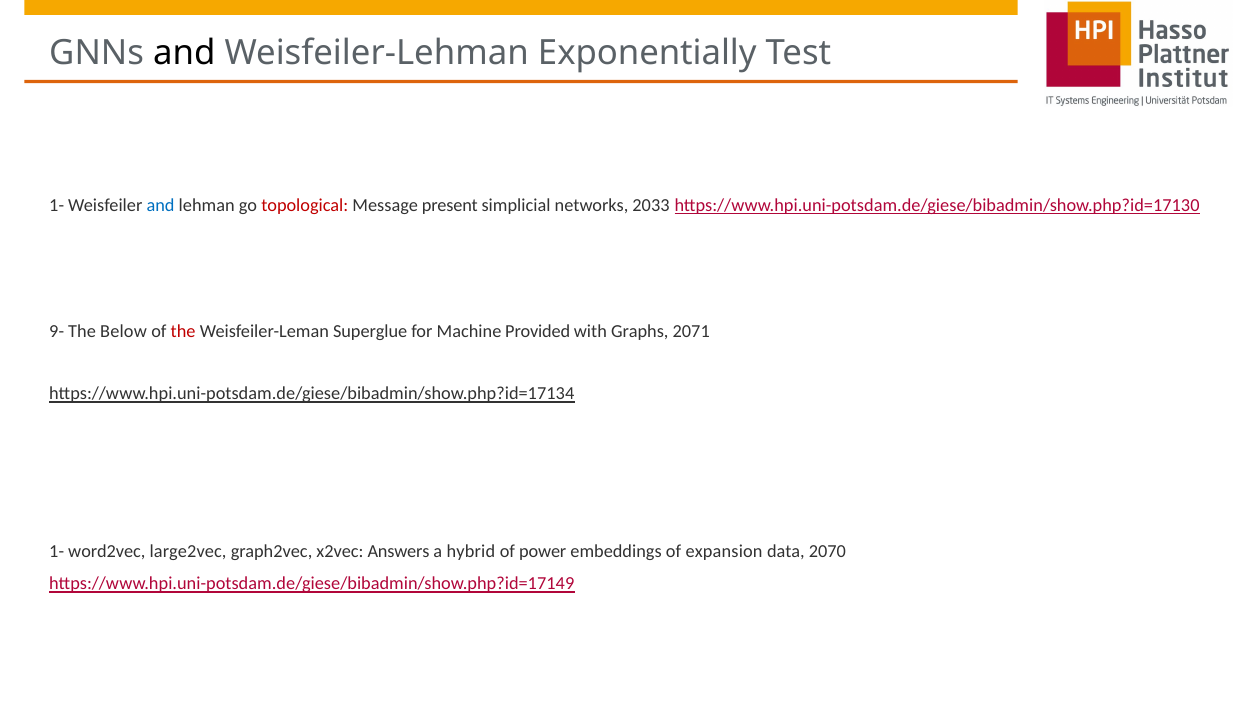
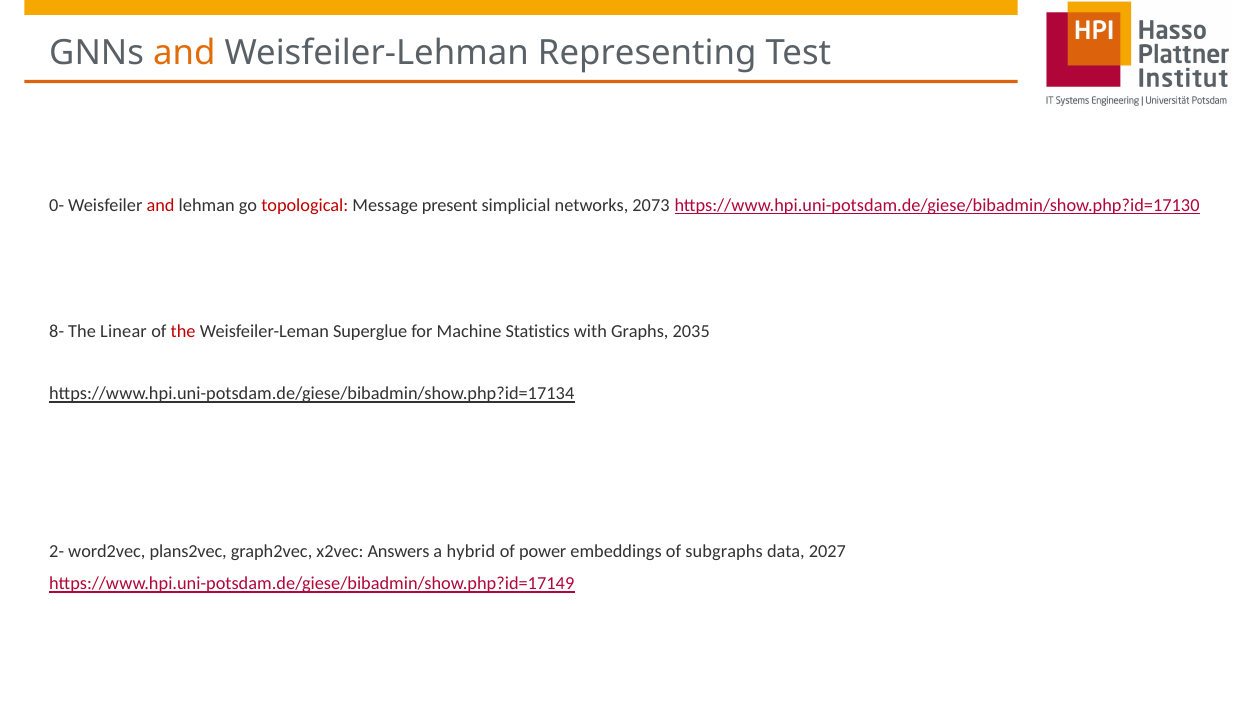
and colour: black -> orange (184, 53)
Exponentially: Exponentially -> Representing (647, 53)
1-: 1- -> 0- (57, 206)
and colour: blue -> red (161, 206)
2033: 2033 -> 2073 (651, 206)
9-: 9- -> 8- (57, 331)
Below: Below -> Linear (124, 331)
Provided: Provided -> Statistics (538, 331)
2071: 2071 -> 2035 (691, 331)
1-: 1- -> 2- (57, 552)
large2vec: large2vec -> plans2vec (188, 552)
expansion: expansion -> subgraphs (724, 552)
2070: 2070 -> 2027 (827, 552)
